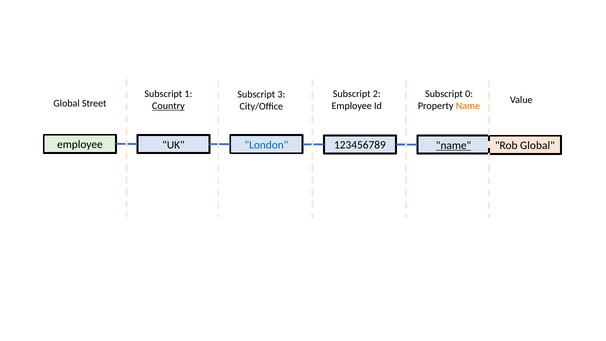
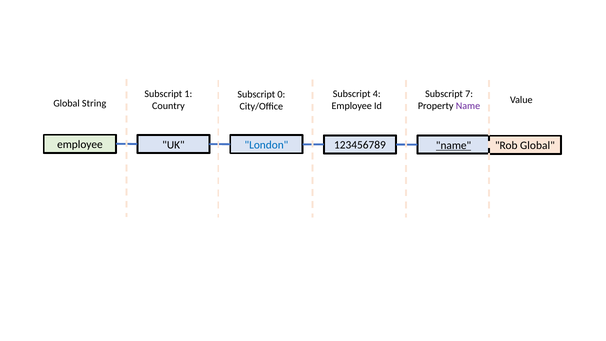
2: 2 -> 4 (377, 94)
0: 0 -> 7 (469, 94)
3: 3 -> 0 (281, 94)
Street: Street -> String (94, 104)
Country underline: present -> none (168, 106)
Name colour: orange -> purple (468, 106)
